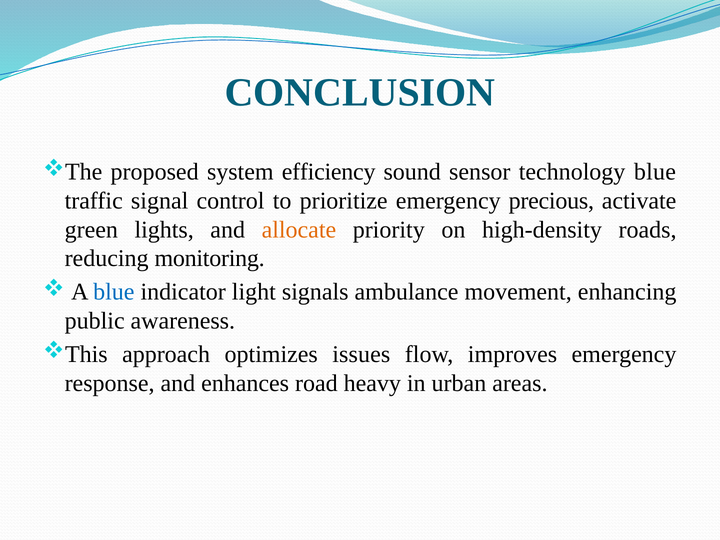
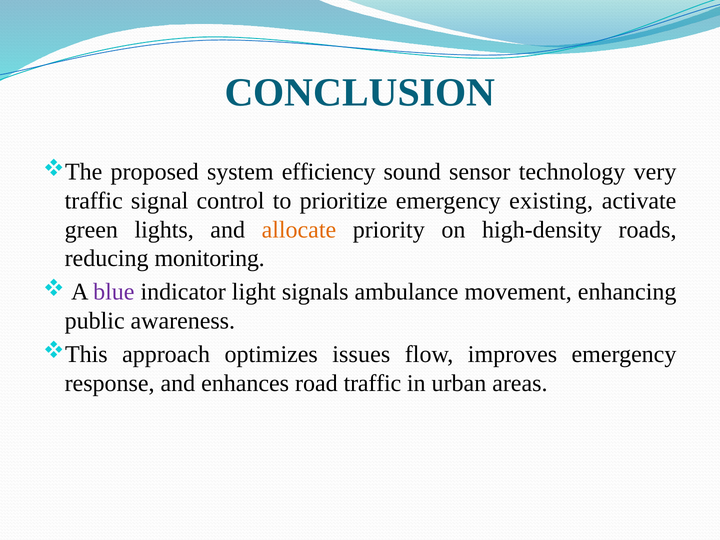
technology blue: blue -> very (655, 172)
precious: precious -> existing (551, 201)
blue colour: blue -> purple (114, 292)
road heavy: heavy -> traffic (372, 383)
